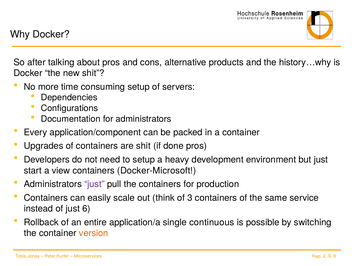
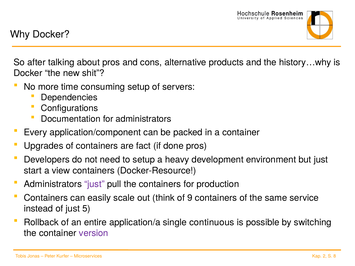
are shit: shit -> fact (143, 146)
Docker-Microsoft: Docker-Microsoft -> Docker-Resource (157, 171)
3: 3 -> 9 (190, 198)
6: 6 -> 5 (86, 209)
version colour: orange -> purple (94, 233)
